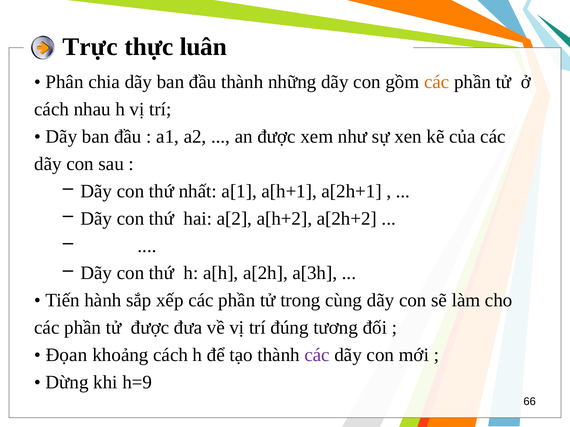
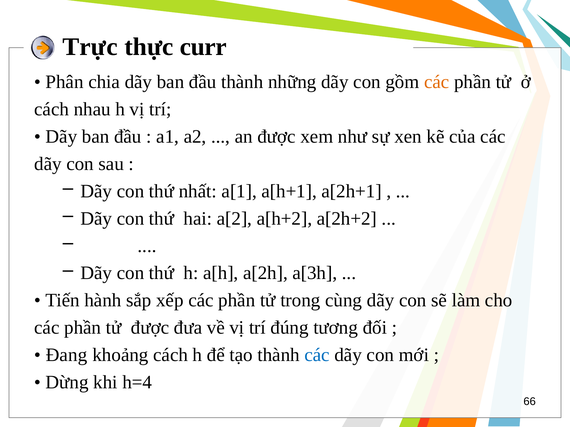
luân: luân -> curr (203, 47)
Đọan: Đọan -> Đang (67, 355)
các colour: purple -> blue (317, 355)
h=9: h=9 -> h=4 (137, 383)
